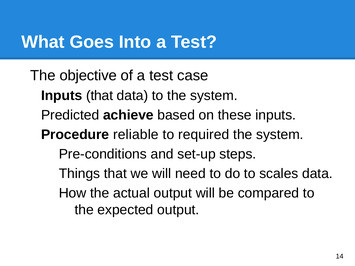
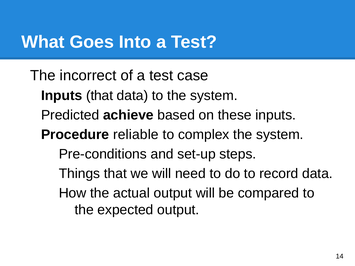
objective: objective -> incorrect (88, 76)
required: required -> complex (204, 135)
scales: scales -> record (279, 174)
